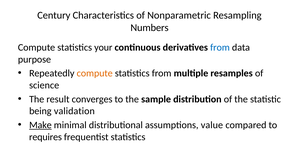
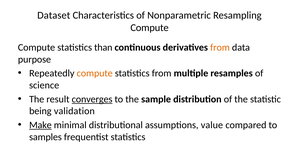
Century: Century -> Dataset (54, 15)
Numbers: Numbers -> Compute (150, 28)
your: your -> than (103, 47)
from colour: blue -> orange (220, 47)
converges underline: none -> present (92, 99)
requires: requires -> samples (45, 137)
